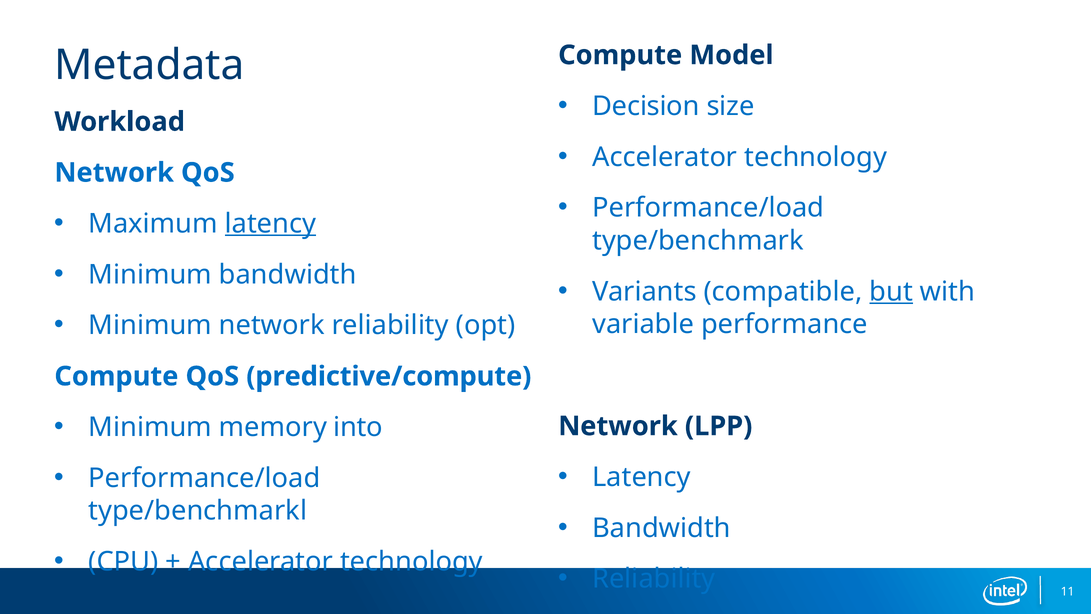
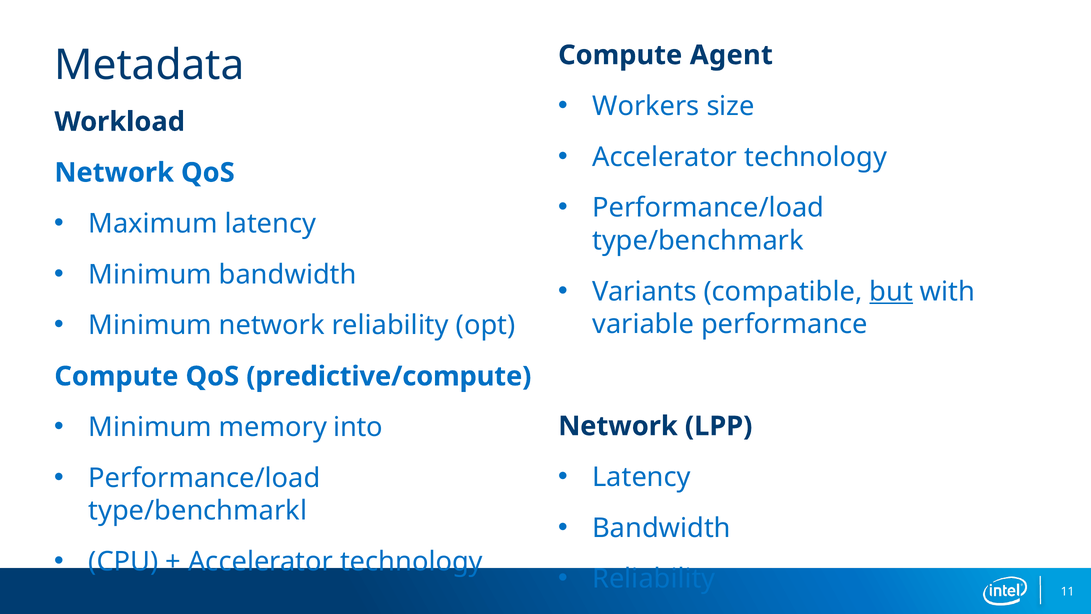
Model: Model -> Agent (731, 55)
Decision: Decision -> Workers (646, 106)
latency underline: present -> none (270, 224)
